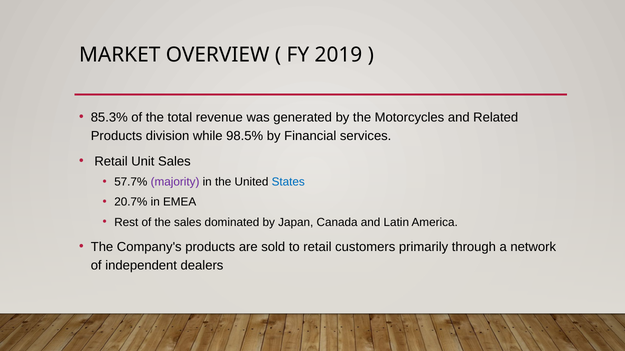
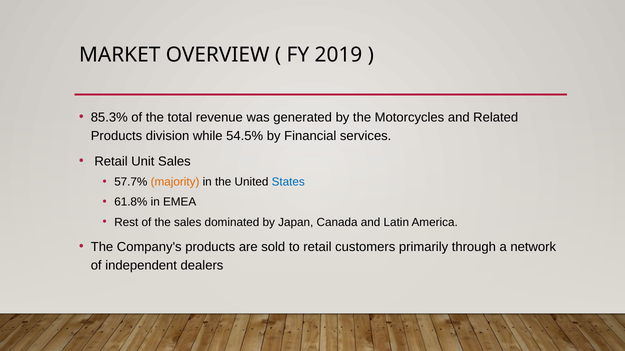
98.5%: 98.5% -> 54.5% (245, 136)
majority colour: purple -> orange (175, 182)
20.7%: 20.7% -> 61.8% (131, 202)
